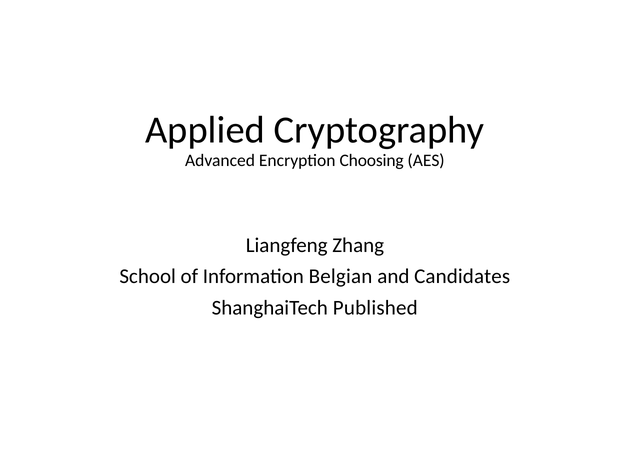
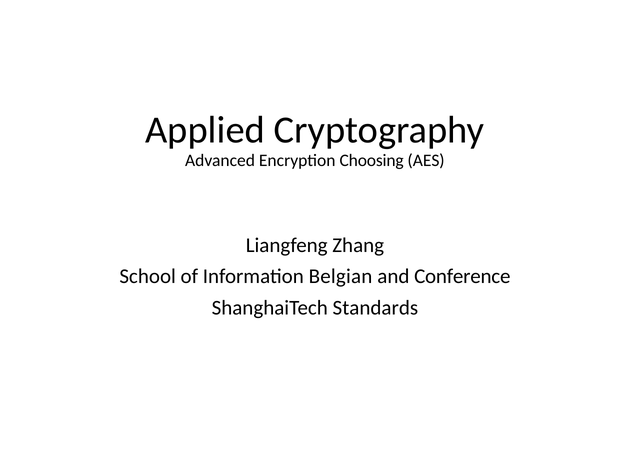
Candidates: Candidates -> Conference (462, 277)
Published: Published -> Standards (375, 308)
